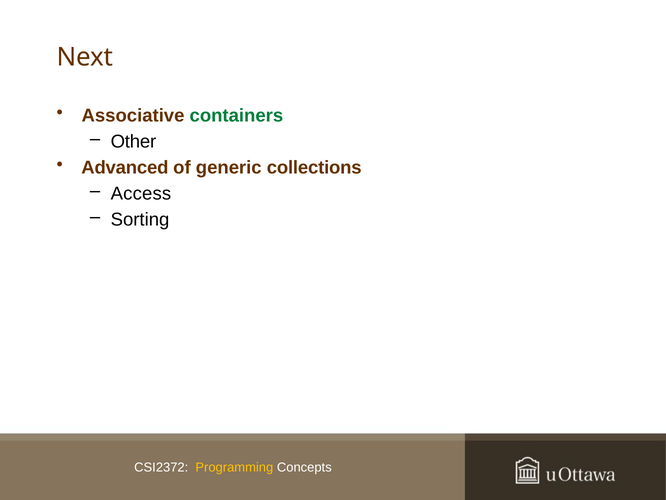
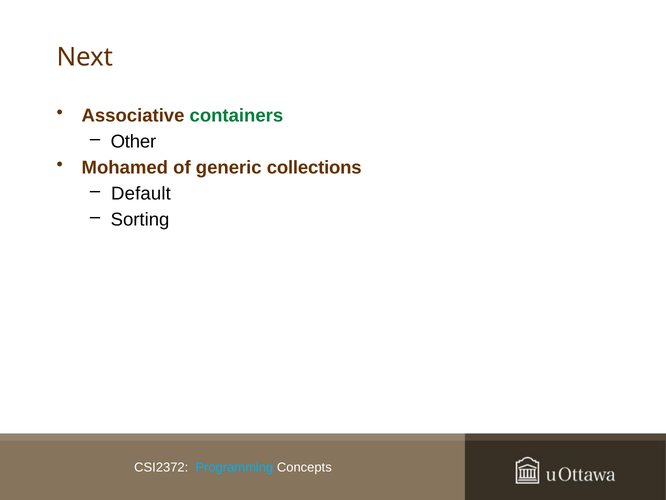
Advanced: Advanced -> Mohamed (125, 167)
Access: Access -> Default (141, 193)
Programming colour: yellow -> light blue (234, 467)
